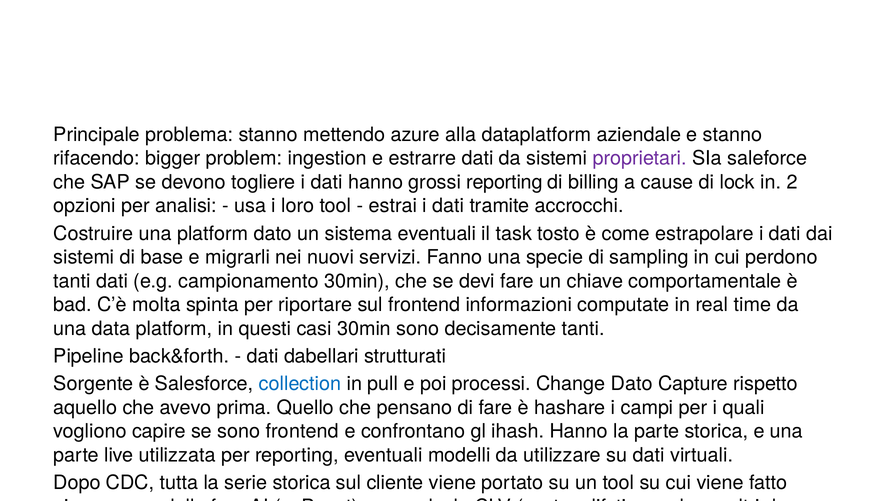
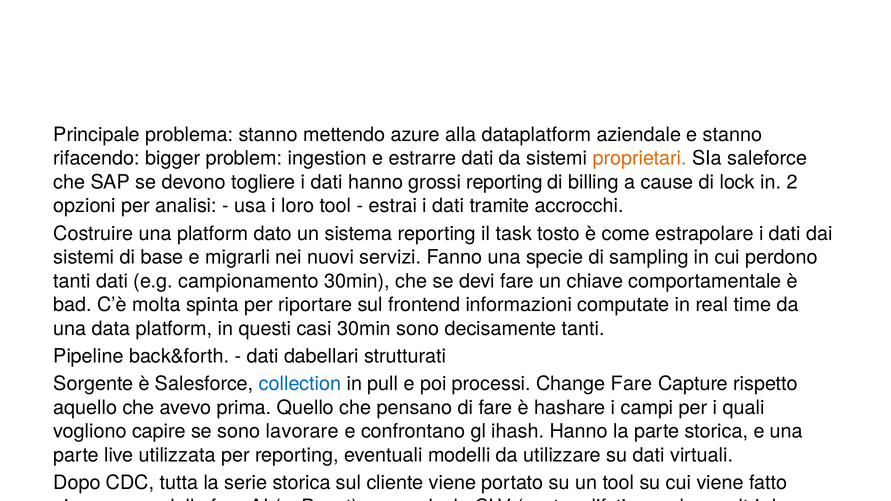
proprietari colour: purple -> orange (640, 158)
sistema eventuali: eventuali -> reporting (437, 234)
Change Dato: Dato -> Fare (632, 384)
sono frontend: frontend -> lavorare (302, 432)
